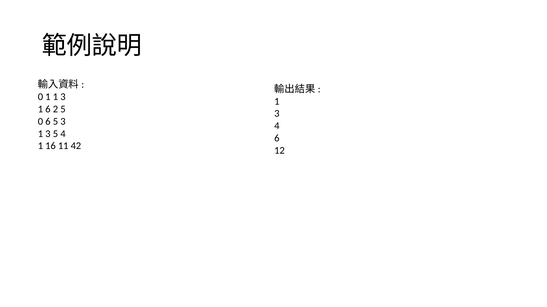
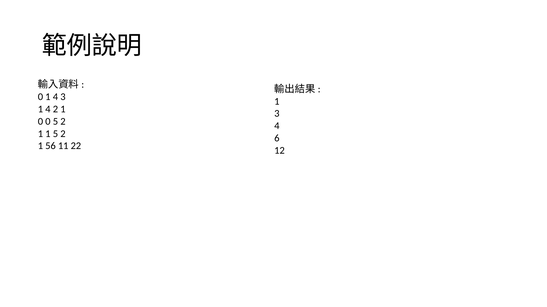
0 1 1: 1 -> 4 (55, 97)
6: 6 -> 4 (48, 109)
5: 5 -> 1 (63, 109)
0 6: 6 -> 0 (48, 122)
3: 3 -> 2 (63, 122)
3: 3 -> 1 (48, 134)
4: 4 -> 2 (63, 134)
16: 16 -> 56 (51, 146)
42: 42 -> 22 (76, 146)
